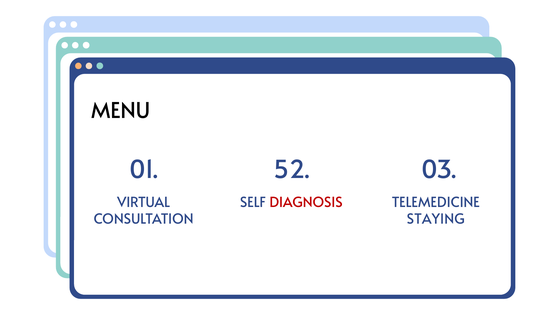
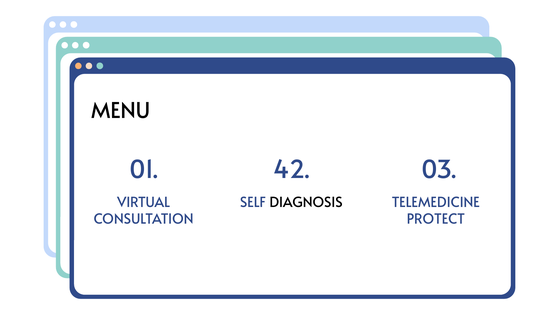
52: 52 -> 42 (291, 170)
DIAGNOSIS colour: red -> black (306, 202)
STAYING: STAYING -> PROTECT (436, 219)
